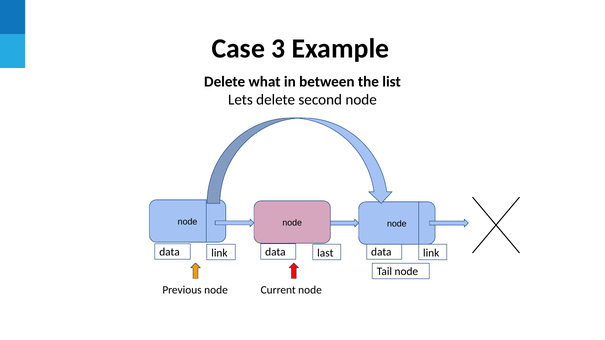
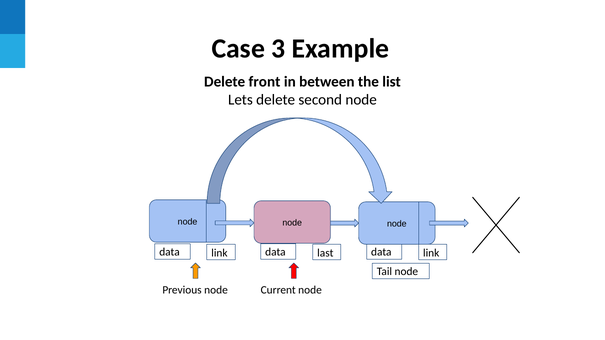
what: what -> front (265, 82)
